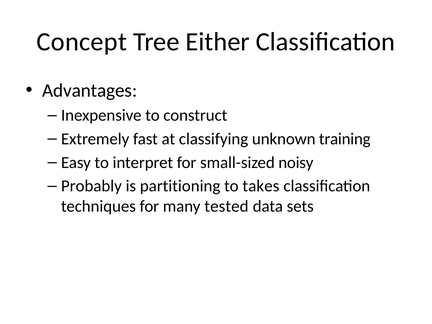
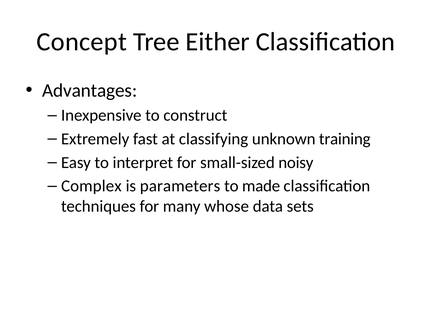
Probably: Probably -> Complex (91, 186)
partitioning: partitioning -> parameters (180, 186)
takes: takes -> made (261, 186)
tested: tested -> whose (227, 206)
